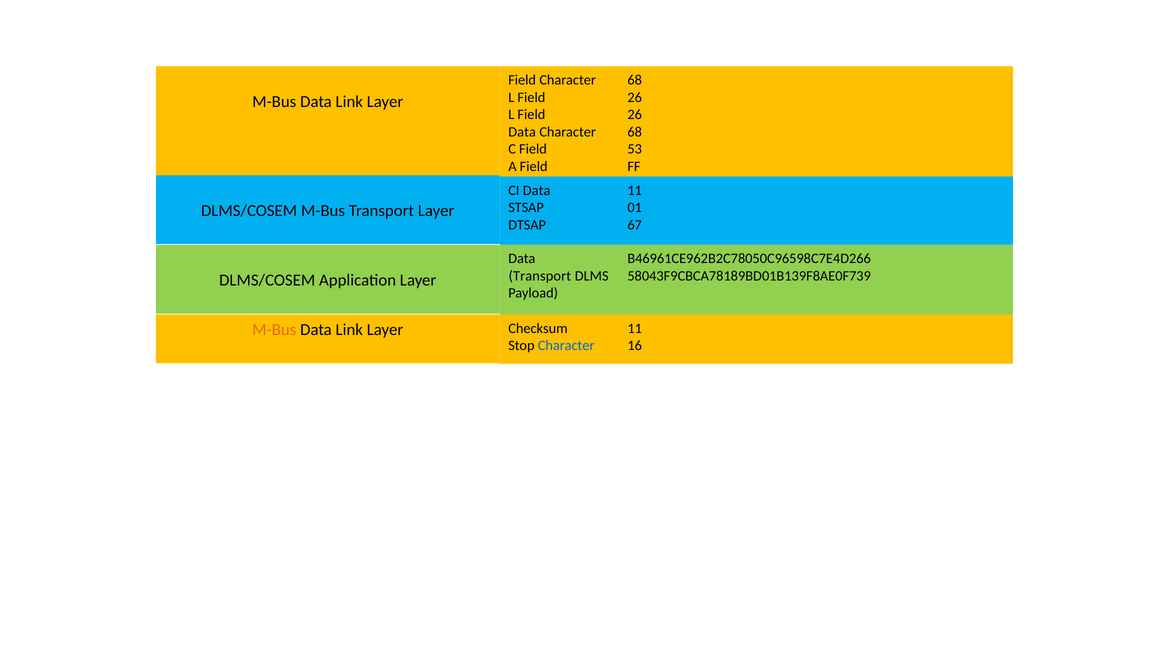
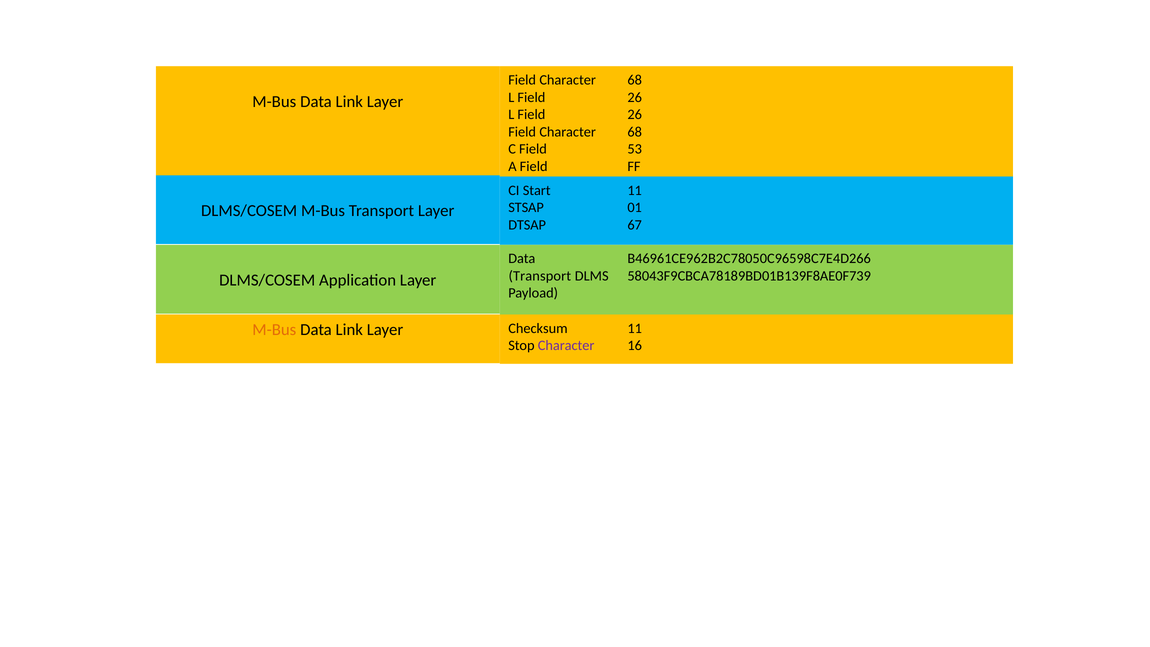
Data: Data -> Field (522, 132)
CI Data: Data -> Start (537, 190)
Character colour: blue -> purple (566, 346)
